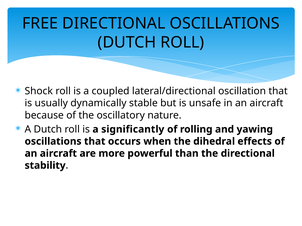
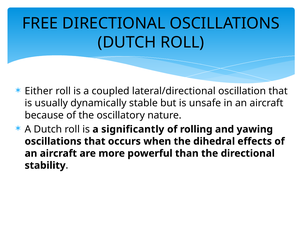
Shock: Shock -> Either (39, 91)
